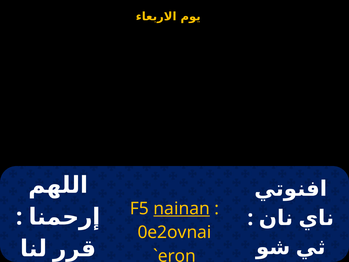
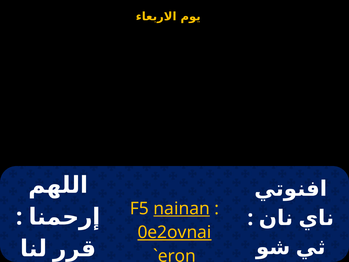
0e2ovnai underline: none -> present (175, 232)
